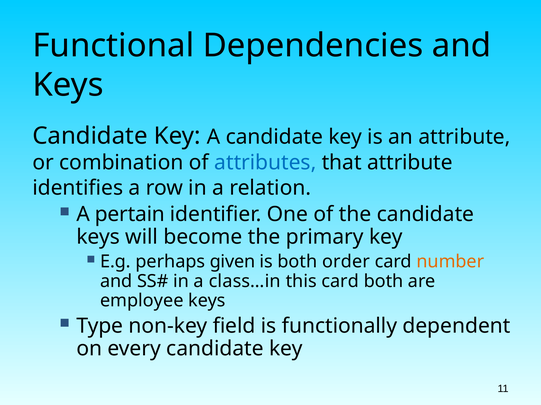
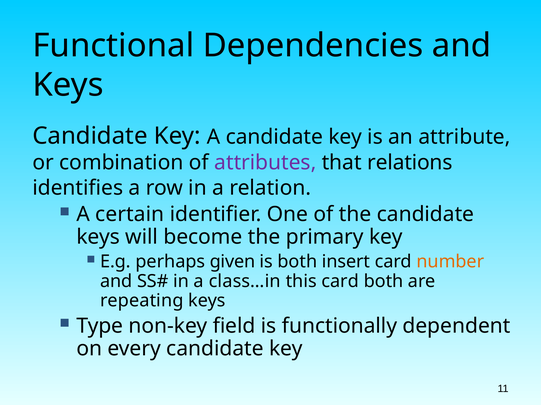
attributes colour: blue -> purple (265, 163)
that attribute: attribute -> relations (410, 163)
pertain: pertain -> certain (130, 215)
order: order -> insert (346, 262)
employee: employee -> repeating (142, 301)
